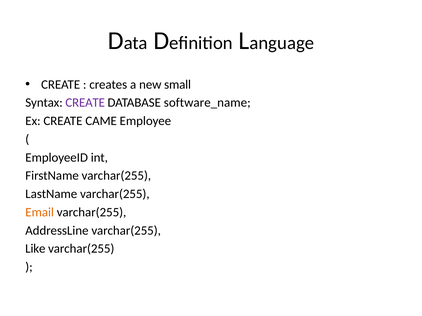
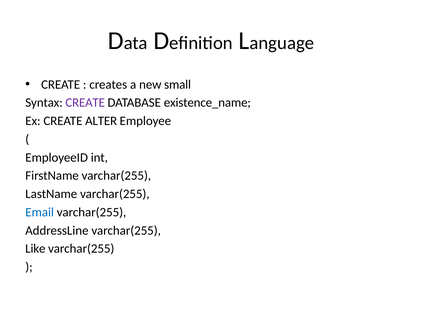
software_name: software_name -> existence_name (207, 103)
CAME: CAME -> ALTER (101, 121)
Email colour: orange -> blue (40, 213)
